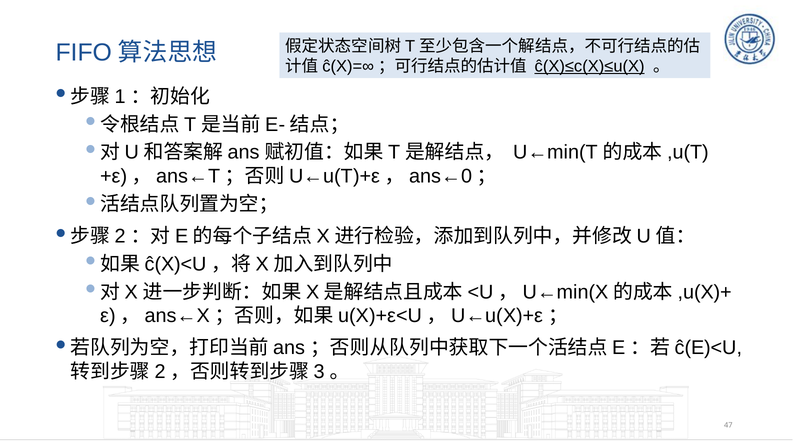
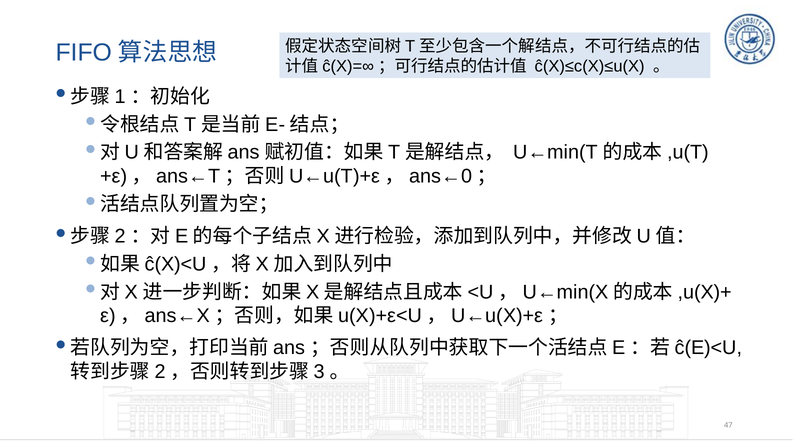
ĉ(X)≤c(X)≤u(X underline: present -> none (590, 66)
